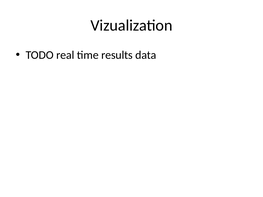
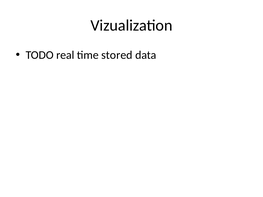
results: results -> stored (117, 55)
